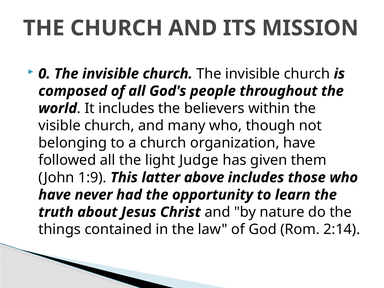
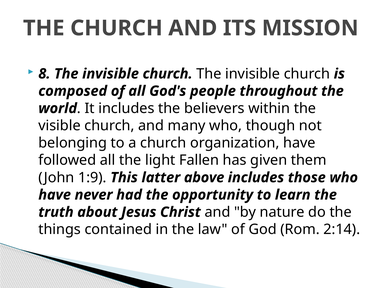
0: 0 -> 8 (44, 74)
Judge: Judge -> Fallen (199, 160)
